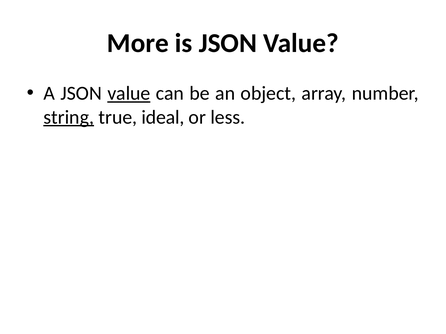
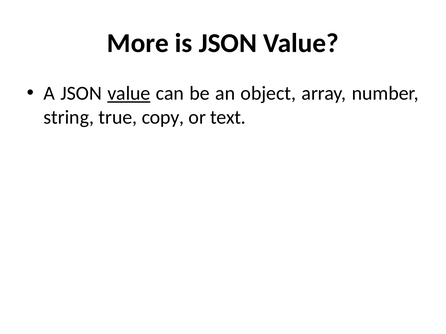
string underline: present -> none (69, 117)
ideal: ideal -> copy (163, 117)
less: less -> text (228, 117)
